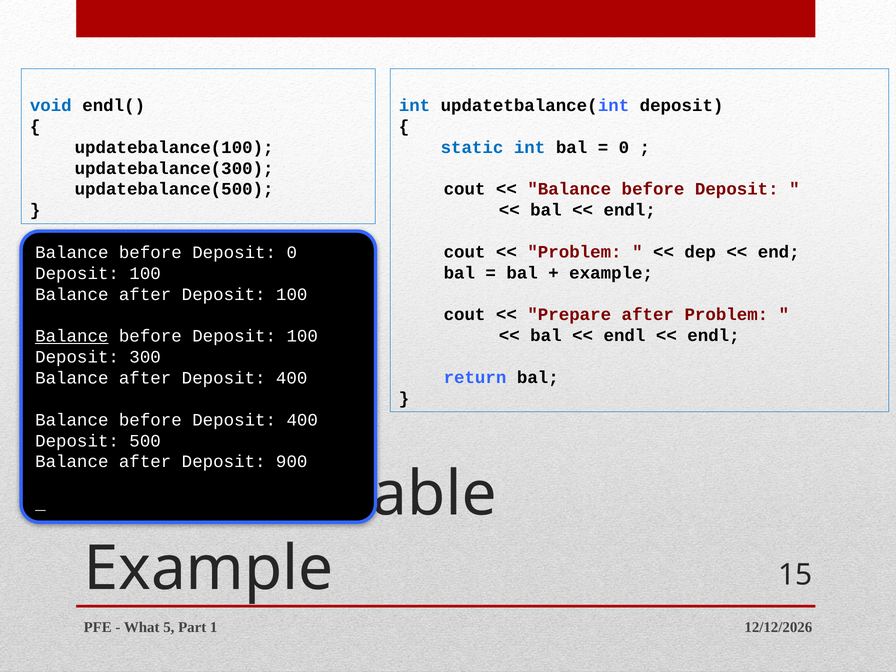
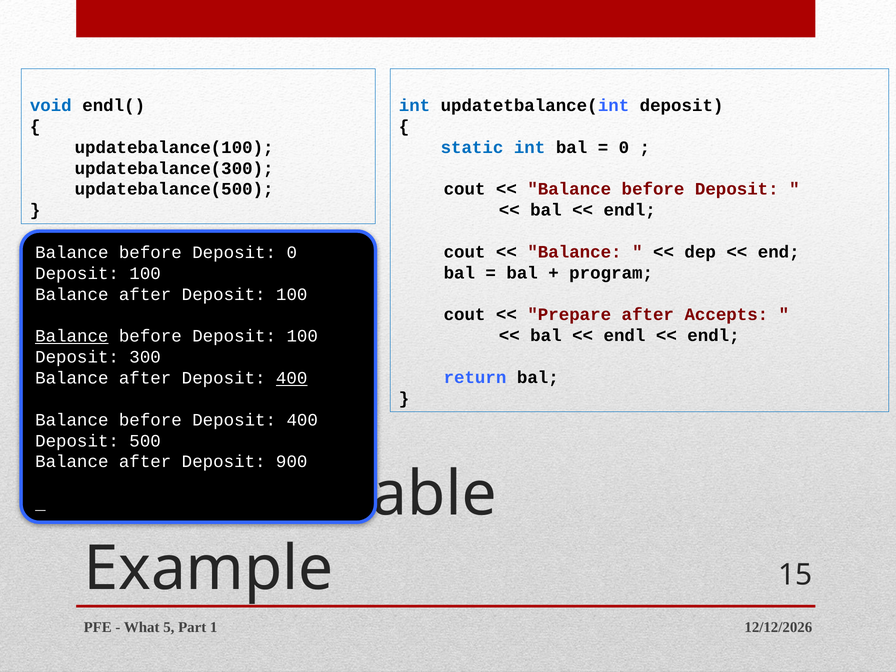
Problem: Problem -> Balance (574, 252)
example: example -> program (611, 273)
after Problem: Problem -> Accepts (726, 315)
400 underline: none -> present (292, 378)
